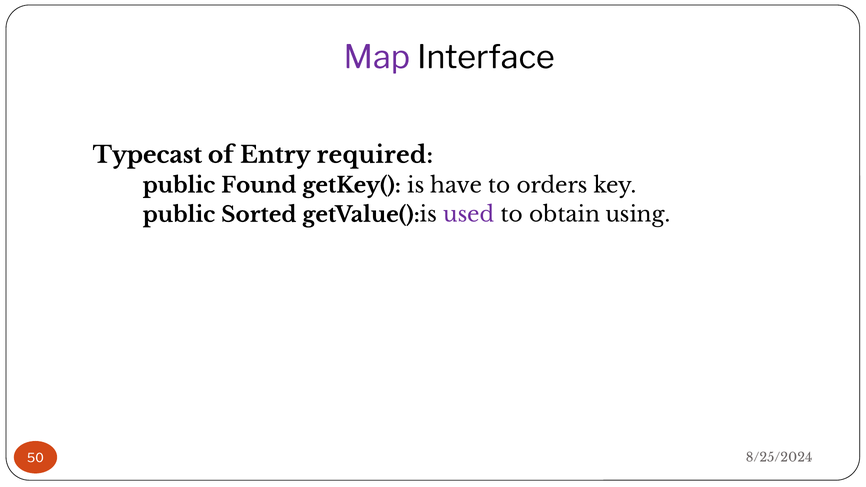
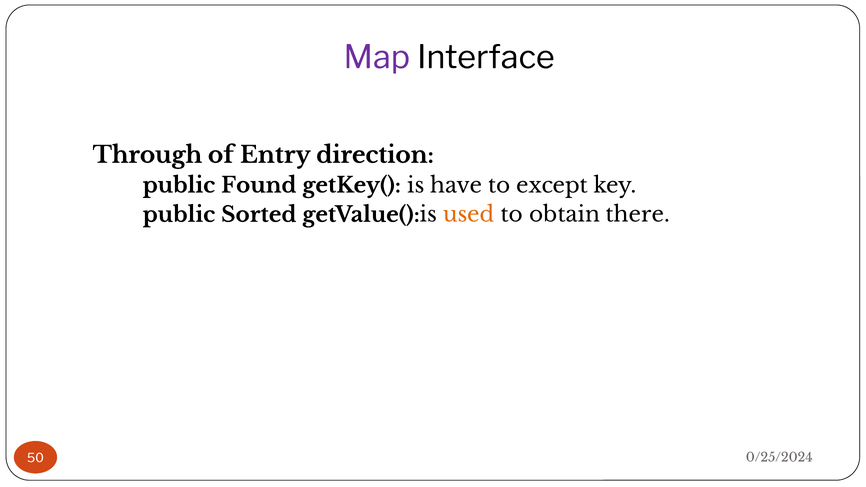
Typecast: Typecast -> Through (147, 155)
required: required -> direction (375, 155)
orders: orders -> except (552, 185)
used colour: purple -> orange (469, 215)
using: using -> there (638, 215)
8/25/2024: 8/25/2024 -> 0/25/2024 (779, 458)
